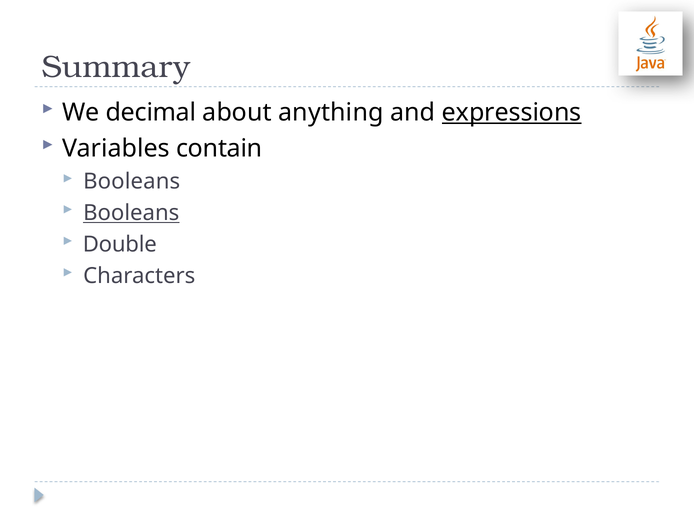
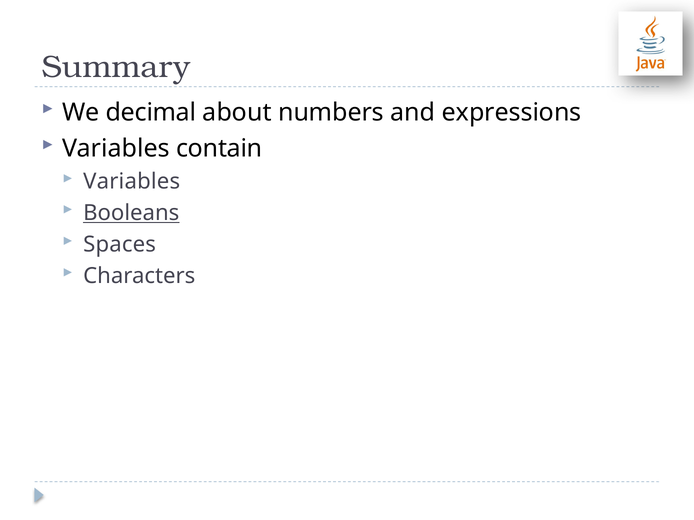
anything: anything -> numbers (331, 113)
expressions underline: present -> none (512, 113)
Booleans: Booleans -> Variables (132, 182)
Double: Double -> Spaces (120, 245)
